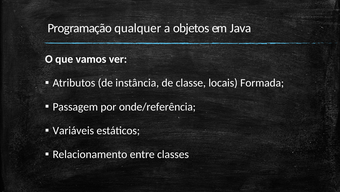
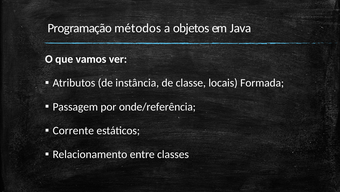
qualquer: qualquer -> métodos (138, 28)
Variáveis: Variáveis -> Corrente (73, 130)
